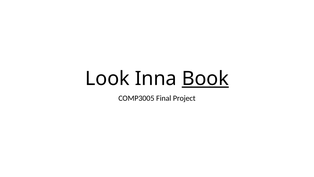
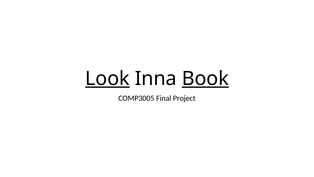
Look underline: none -> present (107, 78)
